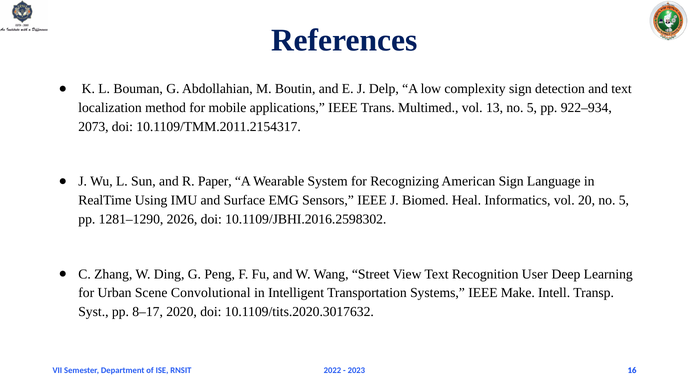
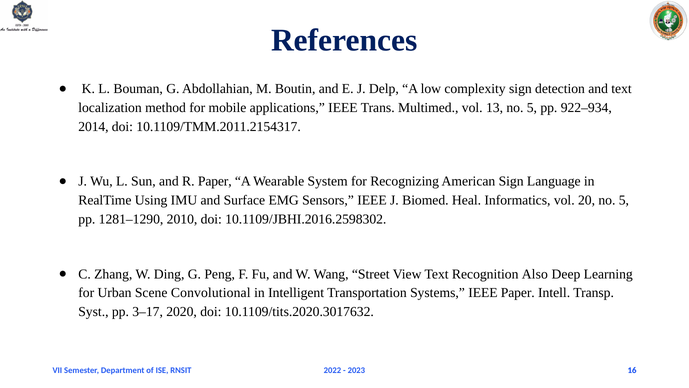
2073: 2073 -> 2014 (93, 126)
2026: 2026 -> 2010 (182, 219)
User: User -> Also (535, 274)
IEEE Make: Make -> Paper (518, 292)
8–17: 8–17 -> 3–17 (148, 311)
